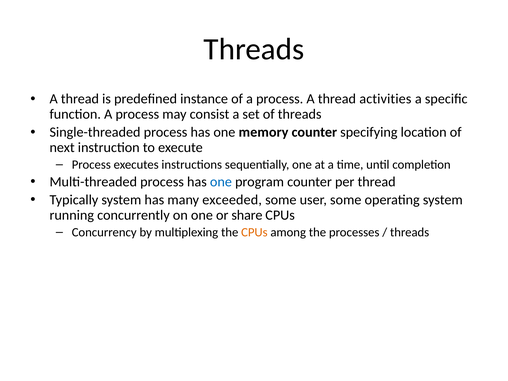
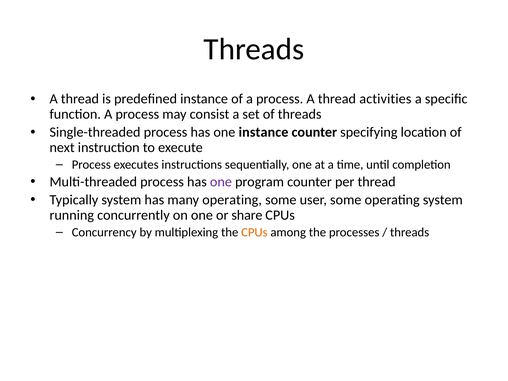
one memory: memory -> instance (263, 132)
one colour: blue -> purple (221, 182)
many exceeded: exceeded -> operating (232, 200)
